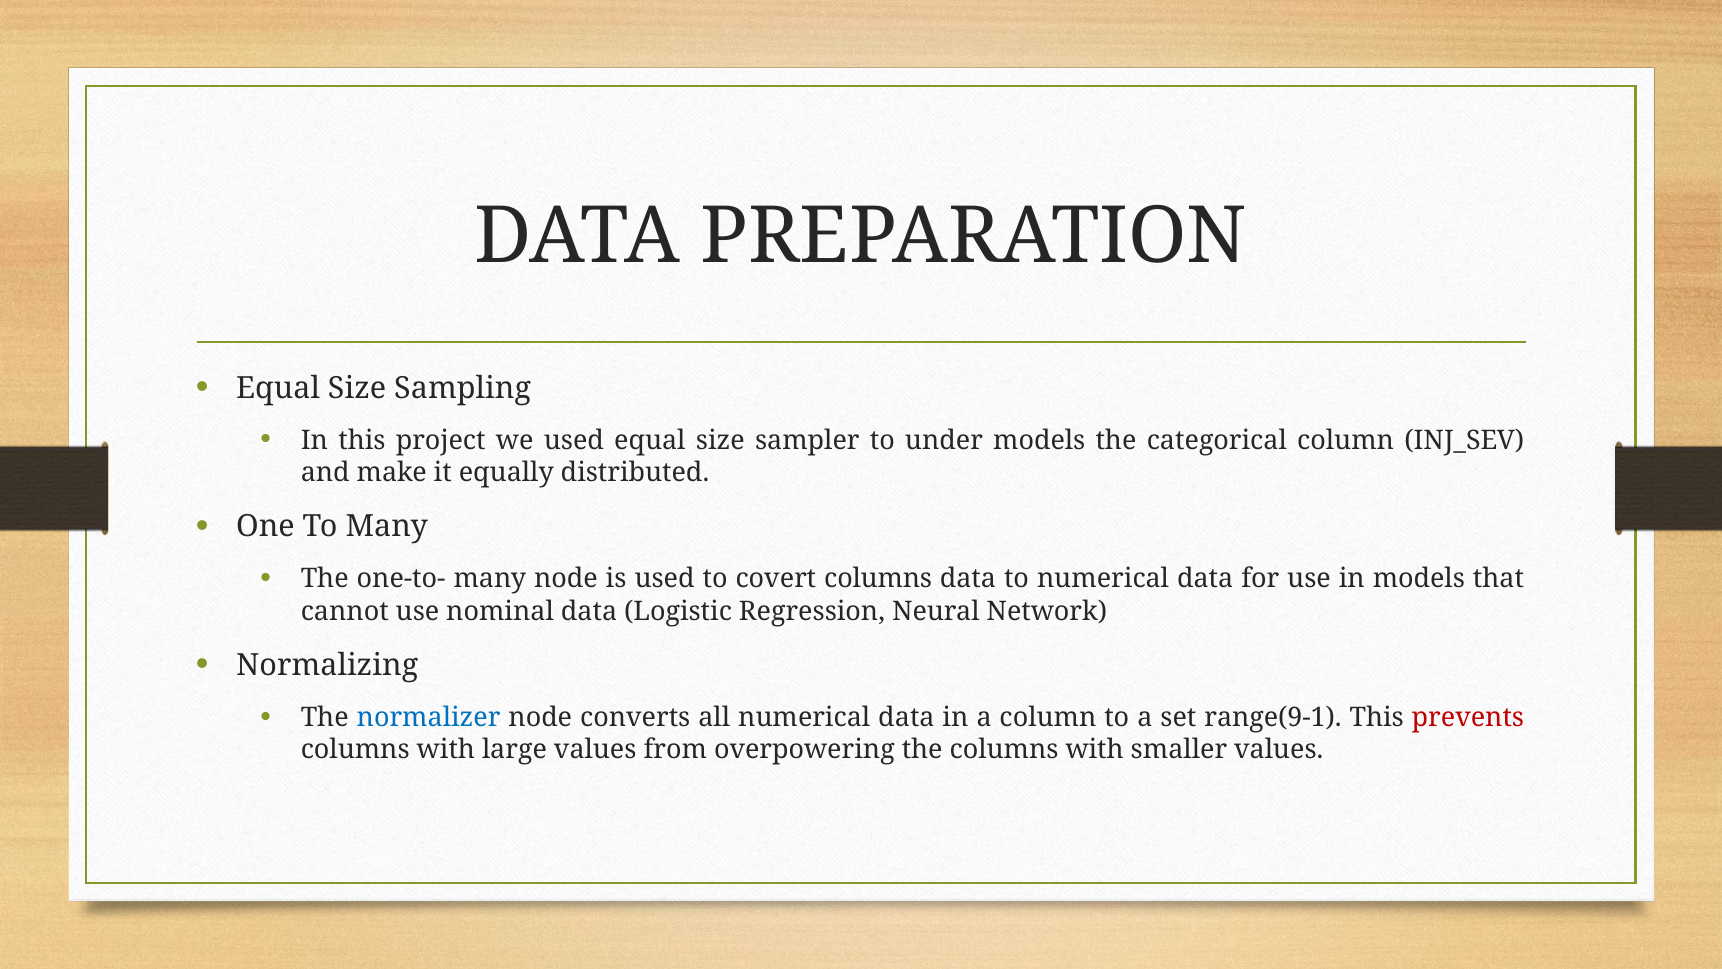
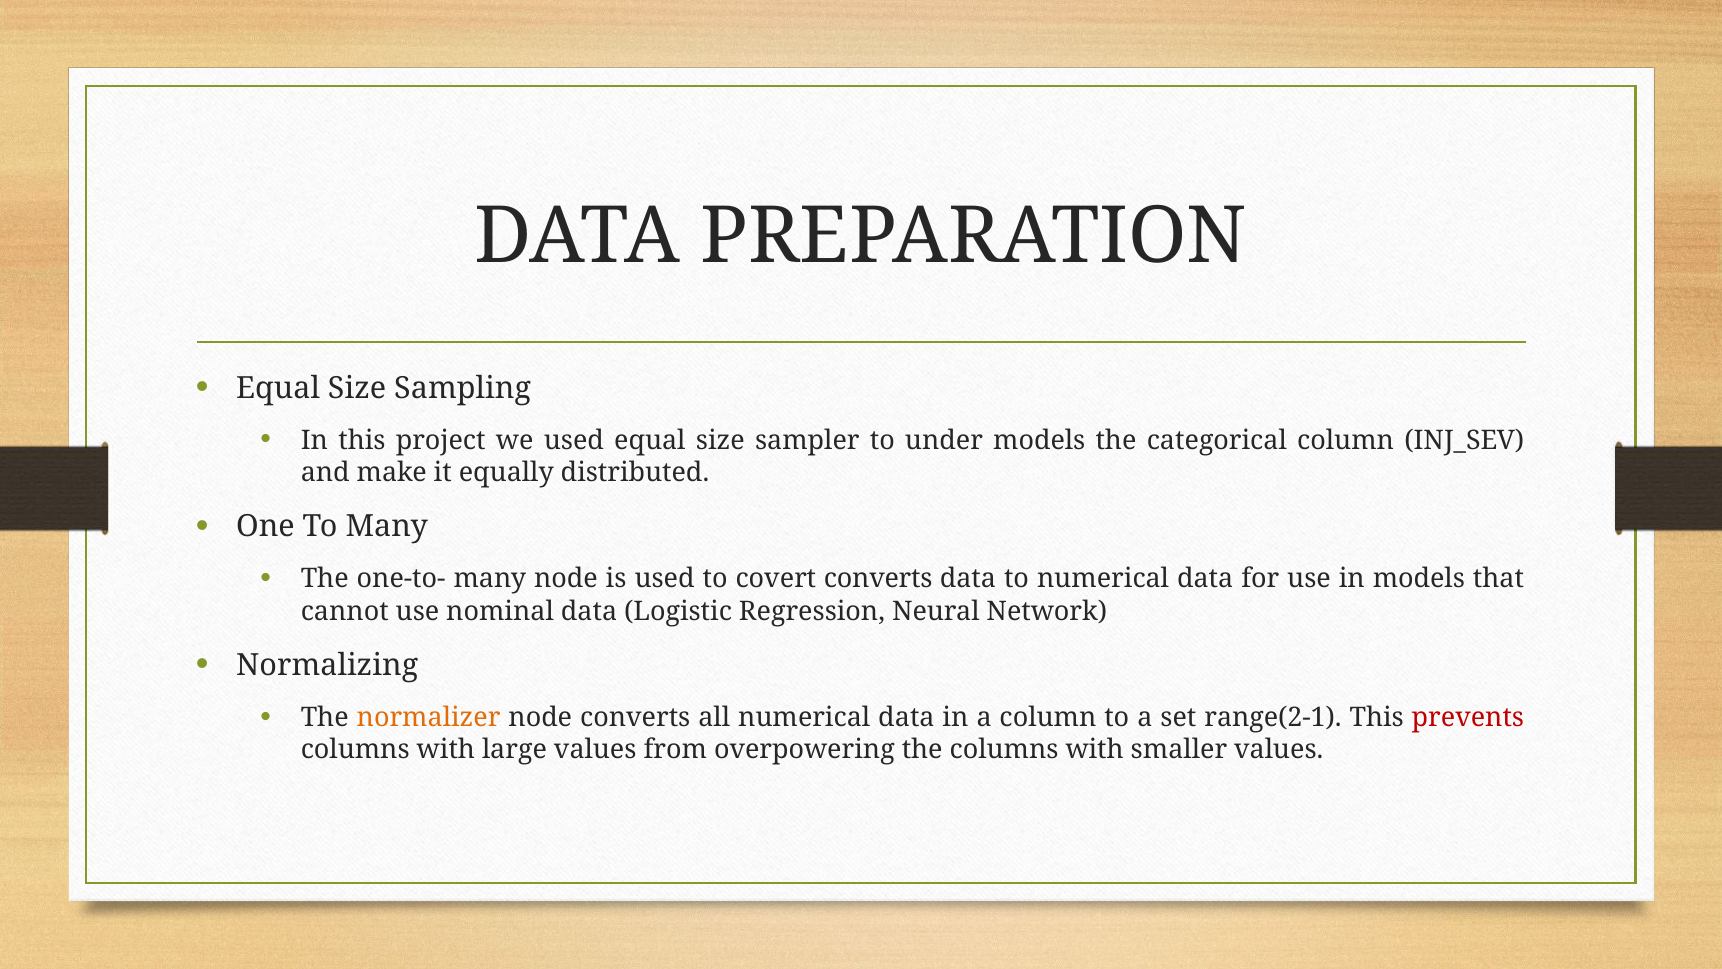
covert columns: columns -> converts (878, 579)
normalizer colour: blue -> orange (429, 717)
range(9-1: range(9-1 -> range(2-1 (1273, 717)
